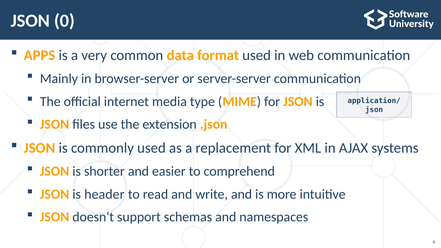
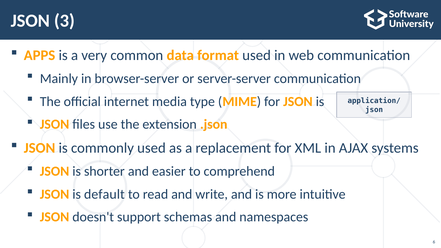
0: 0 -> 3 (65, 21)
header: header -> default (104, 194)
